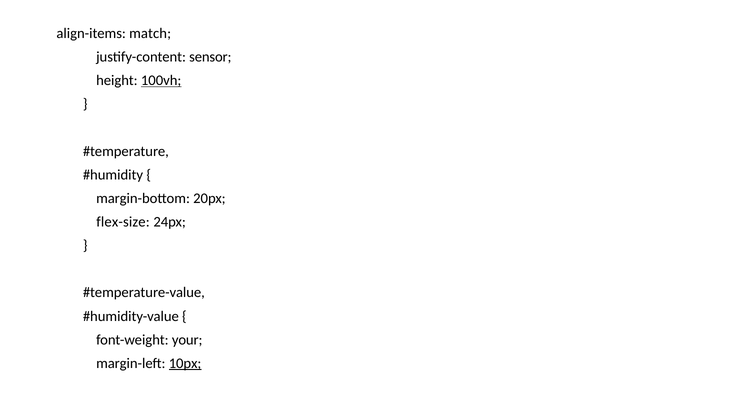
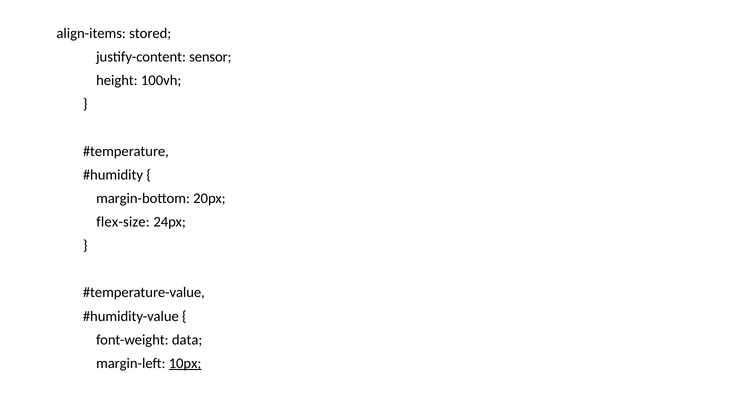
match: match -> stored (150, 33)
100vh underline: present -> none (161, 80)
your: your -> data (187, 340)
